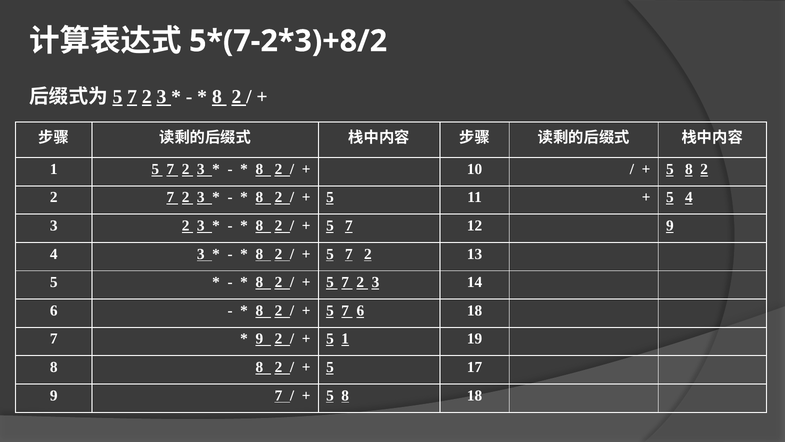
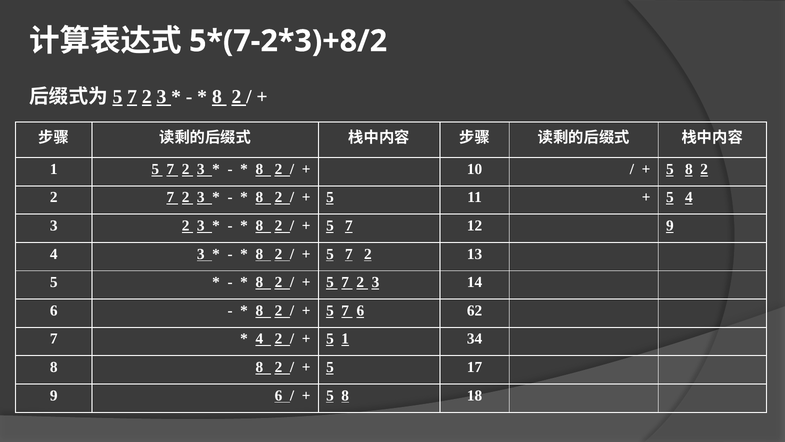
6 18: 18 -> 62 (475, 310)
9: 9 -> 4 (259, 339)
19: 19 -> 34 (475, 339)
9 7: 7 -> 6 (278, 395)
